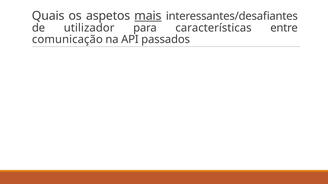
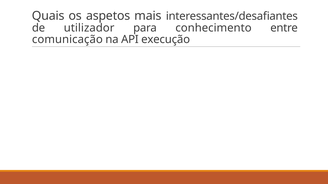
mais underline: present -> none (148, 16)
características: características -> conhecimento (213, 28)
passados: passados -> execução (166, 39)
